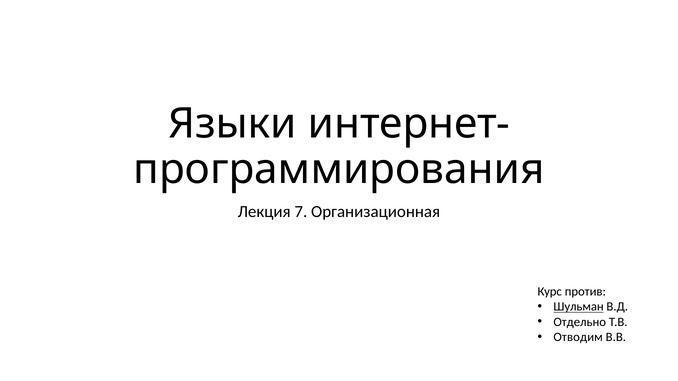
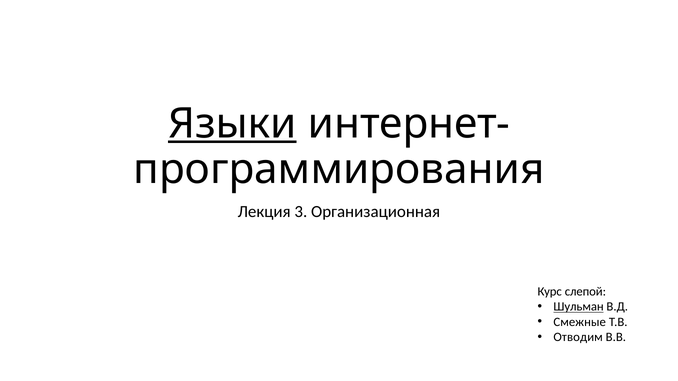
Языки underline: none -> present (232, 124)
7: 7 -> 3 (301, 212)
против: против -> слепой (585, 292)
Отдельно: Отдельно -> Смежные (580, 322)
